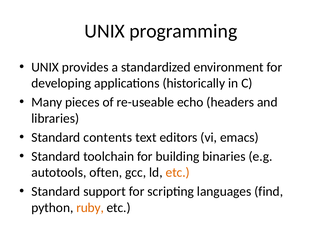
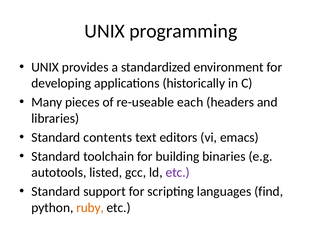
echo: echo -> each (190, 102)
often: often -> listed (106, 172)
etc colour: orange -> purple (178, 172)
